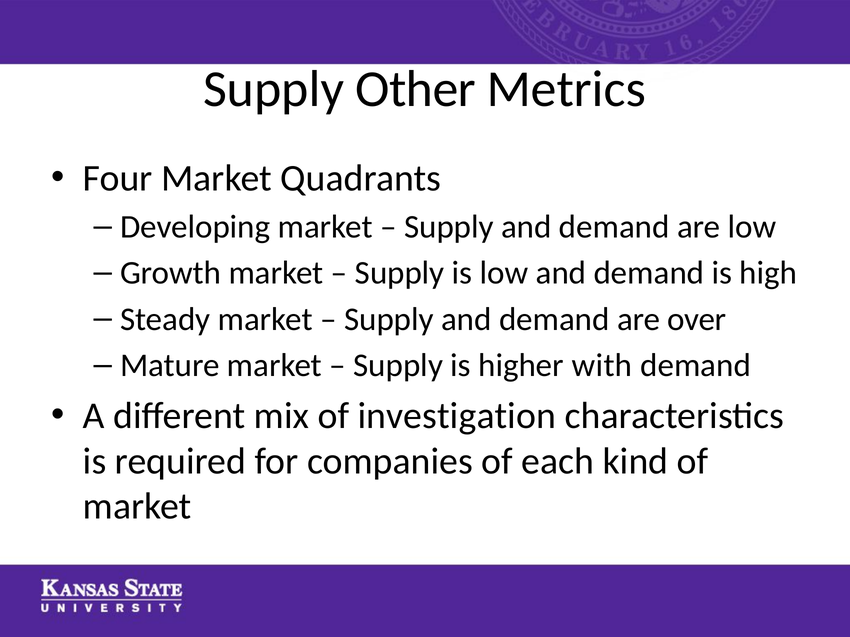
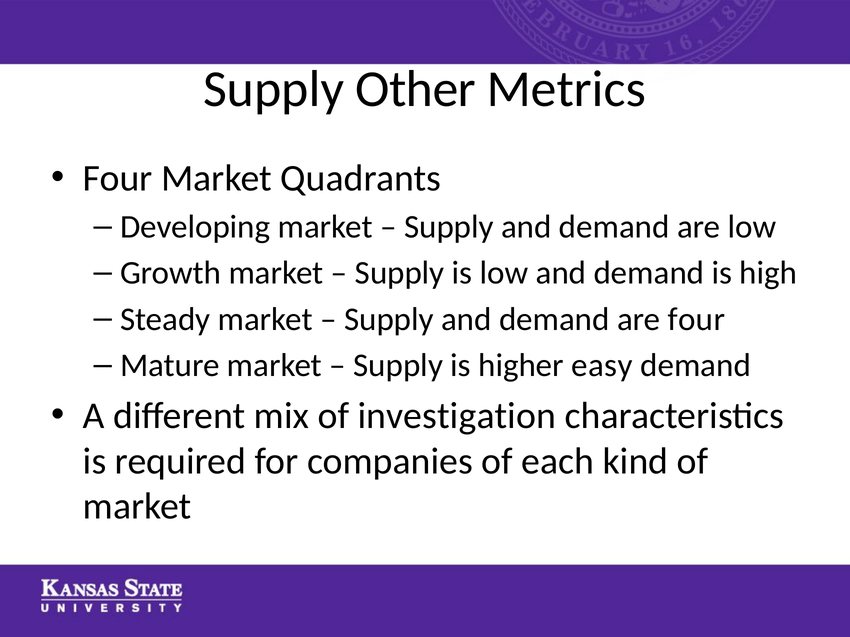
are over: over -> four (697, 320)
with: with -> easy (602, 366)
